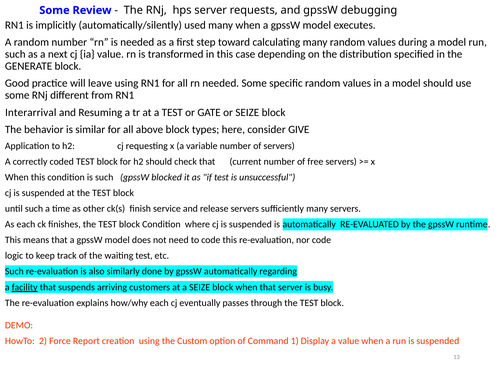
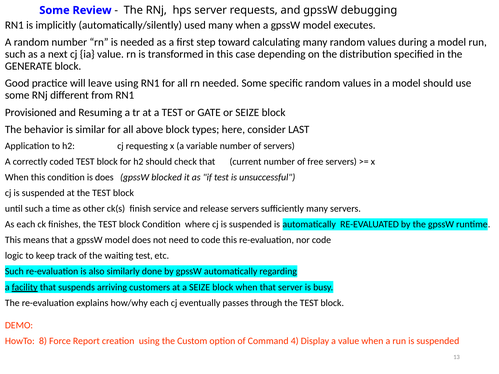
Interarrival: Interarrival -> Provisioned (31, 112)
GIVE: GIVE -> LAST (299, 130)
is such: such -> does (104, 177)
2: 2 -> 8 (43, 341)
1: 1 -> 4 (295, 341)
